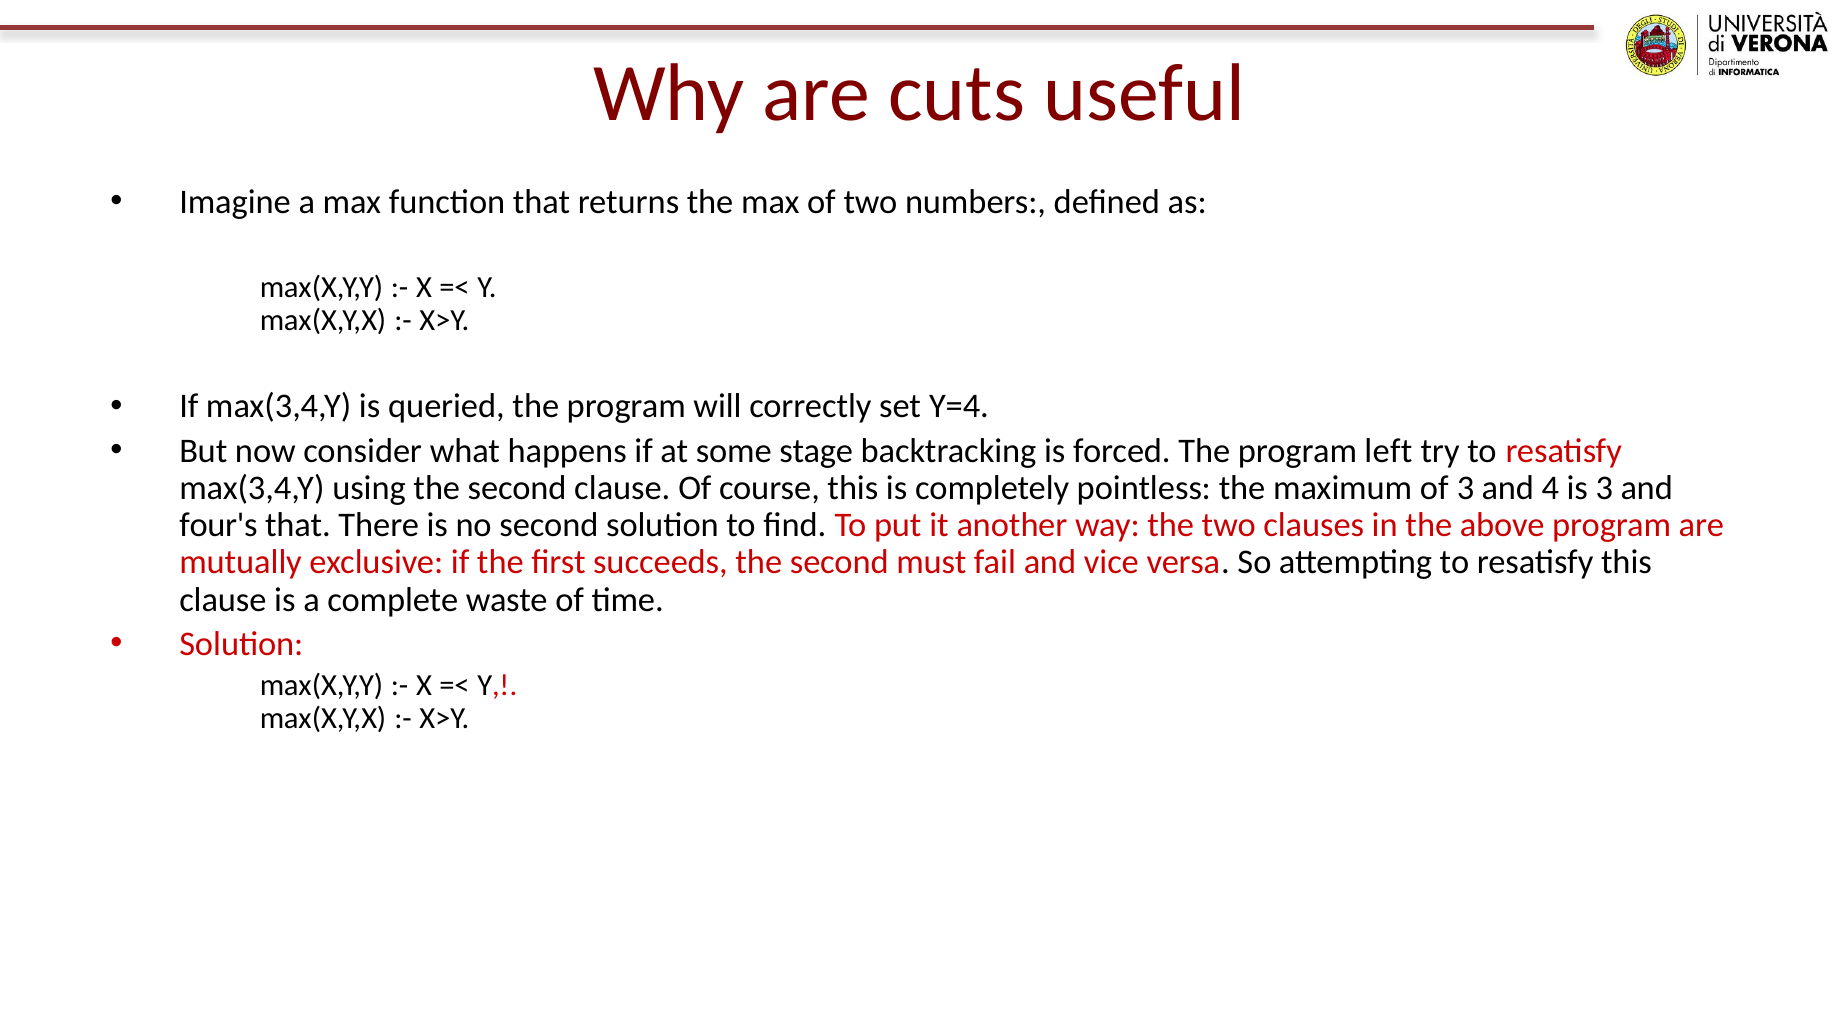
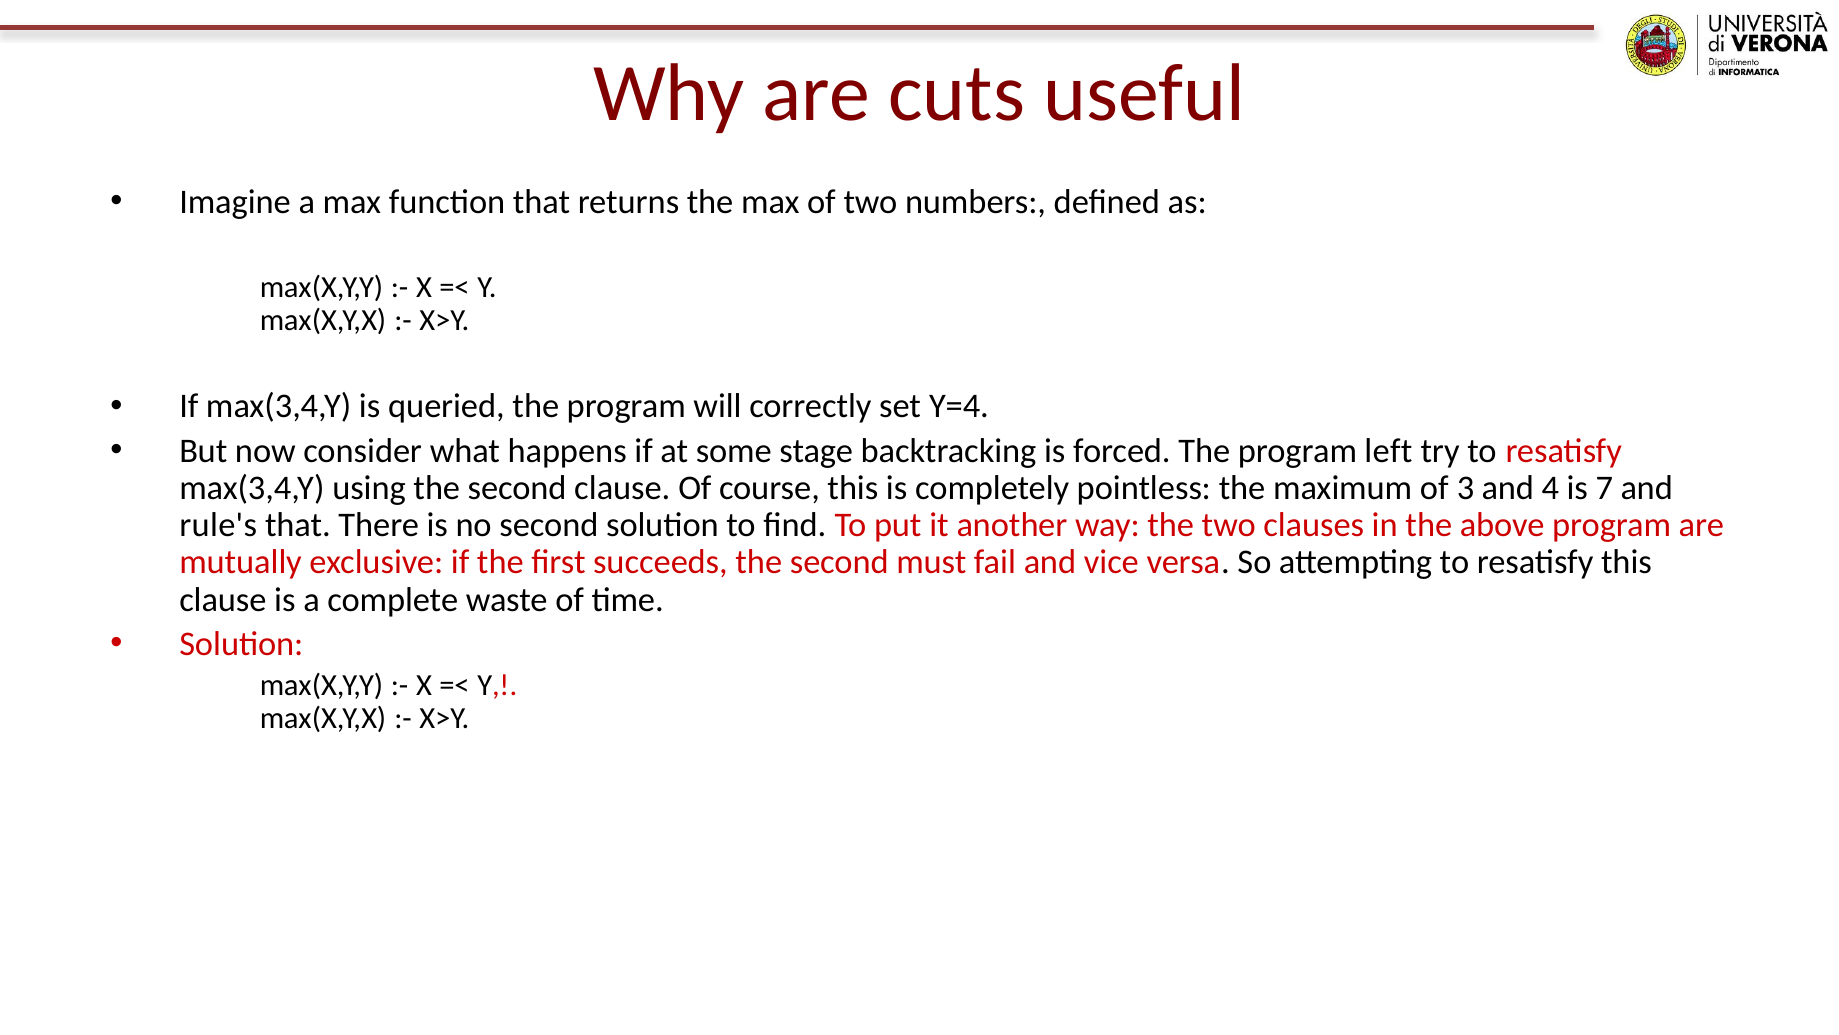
is 3: 3 -> 7 (1604, 488)
four's: four's -> rule's (218, 525)
